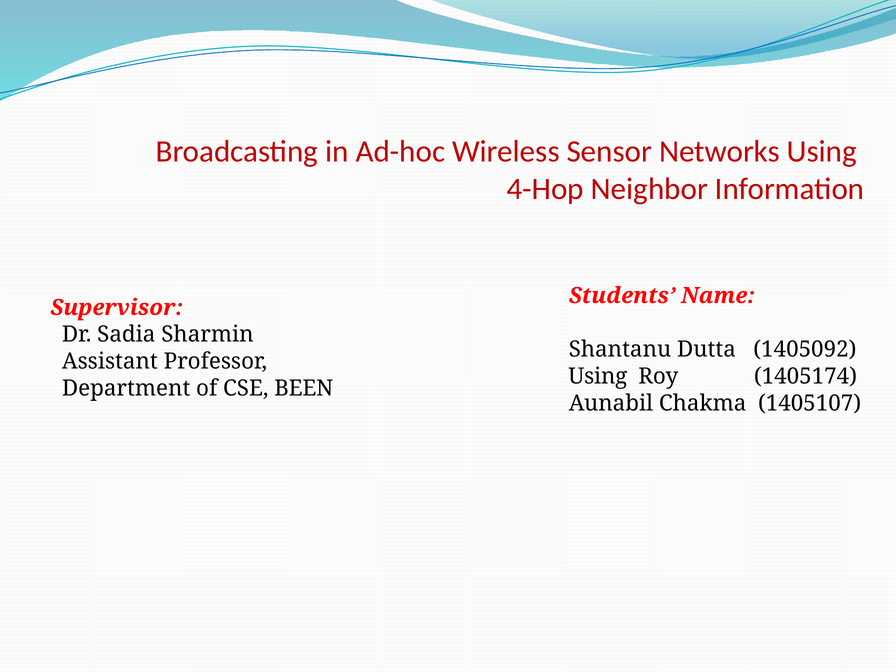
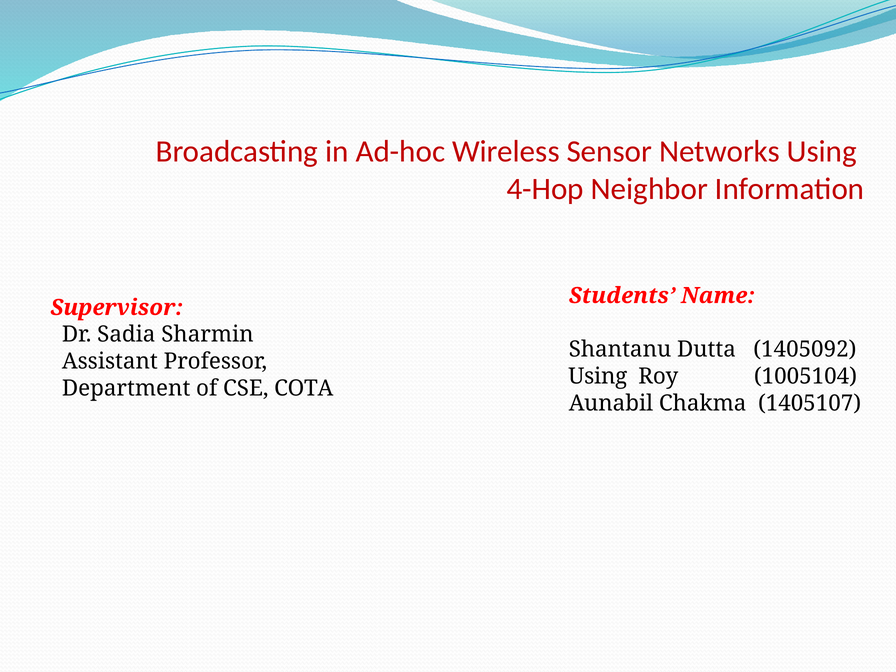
1405174: 1405174 -> 1005104 (805, 376)
BEEN: BEEN -> COTA (304, 388)
